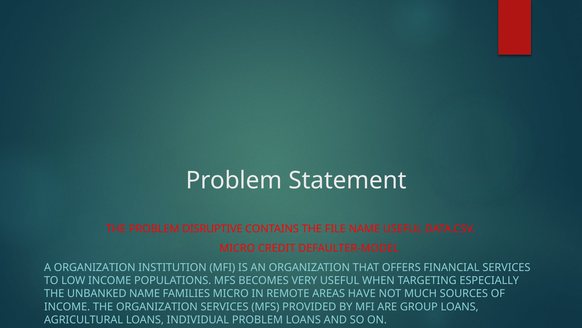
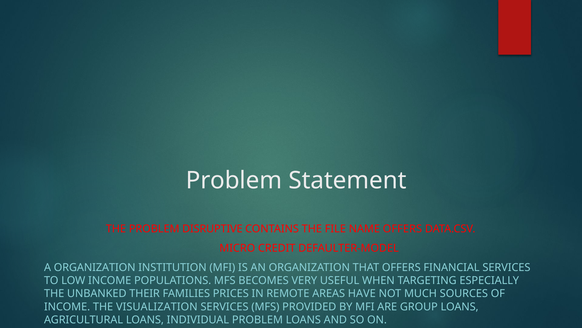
NAME USEFUL: USEFUL -> OFFERS (402, 229)
UNBANKED NAME: NAME -> THEIR (145, 293)
FAMILIES MICRO: MICRO -> PRICES (231, 293)
THE ORGANIZATION: ORGANIZATION -> VISUALIZATION (157, 306)
